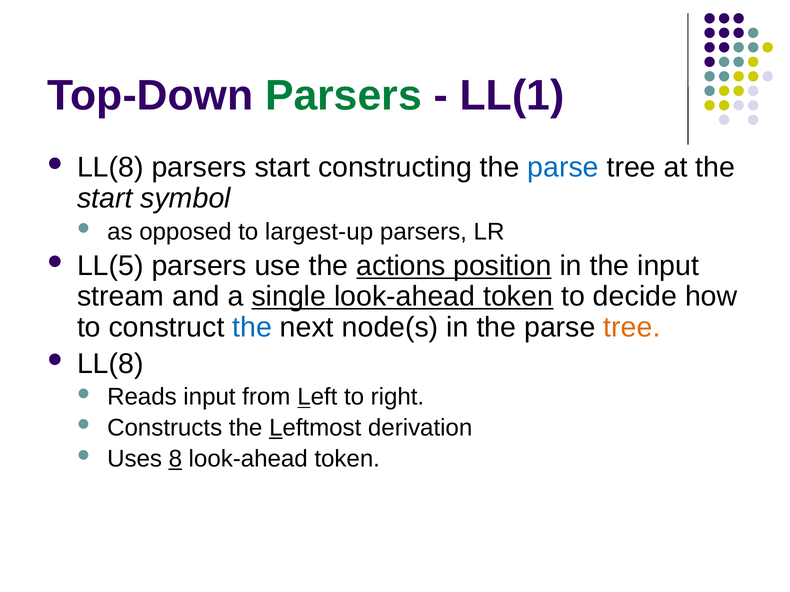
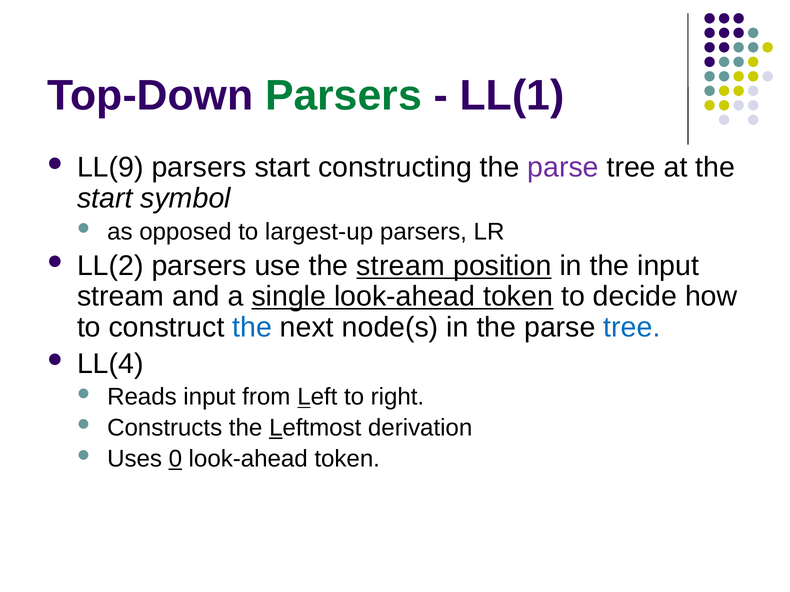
LL(8: LL(8 -> LL(9 (110, 168)
parse colour: blue -> purple (563, 168)
LL(5: LL(5 -> LL(2 (110, 266)
the actions: actions -> stream (401, 266)
tree colour: orange -> blue (632, 327)
LL(8: LL(8 -> LL(4 (110, 364)
8: 8 -> 0 (175, 459)
